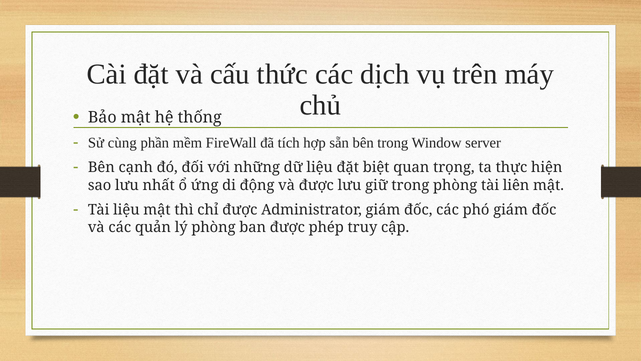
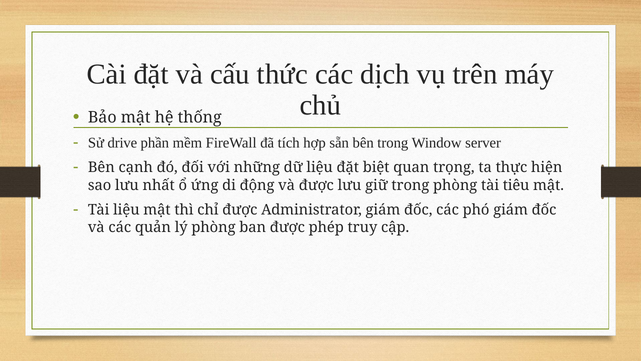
cùng: cùng -> drive (122, 143)
liên: liên -> tiêu (516, 185)
